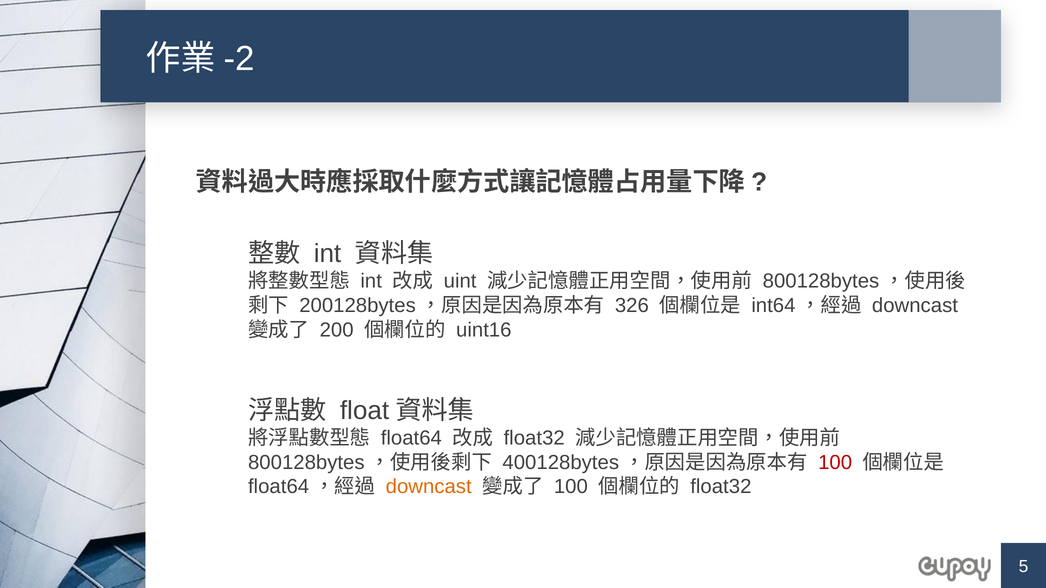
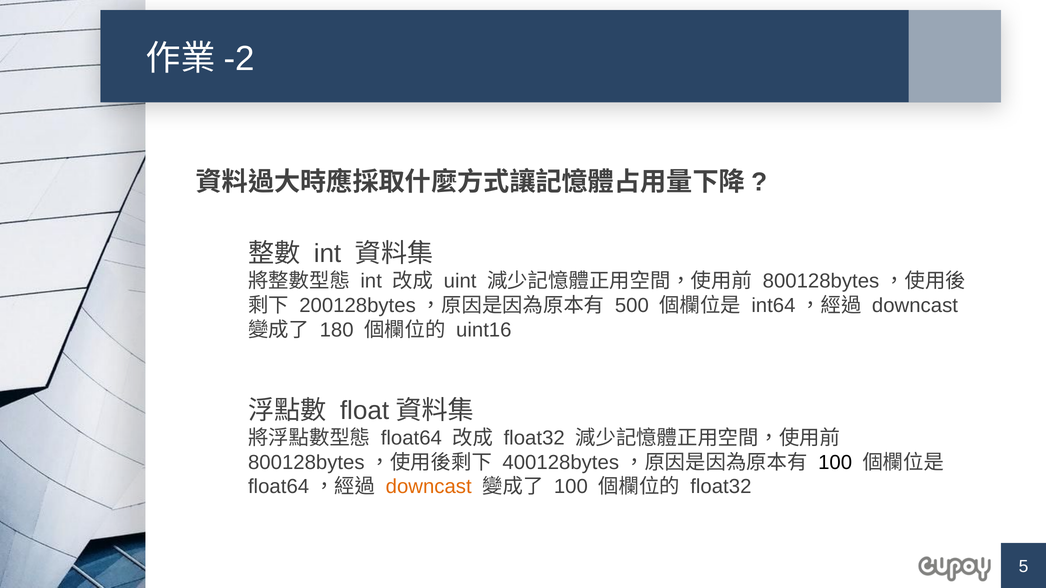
326: 326 -> 500 (632, 306)
200: 200 -> 180 (337, 330)
100 colour: red -> black (835, 463)
